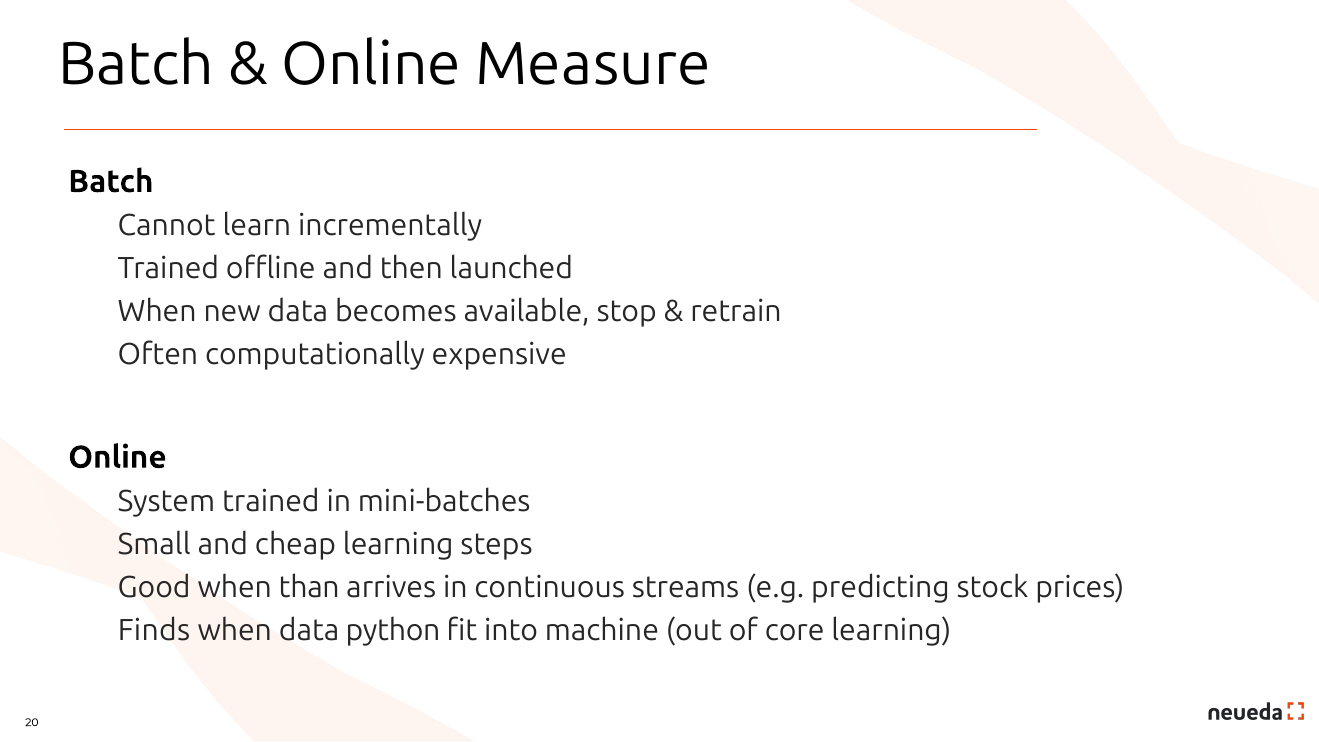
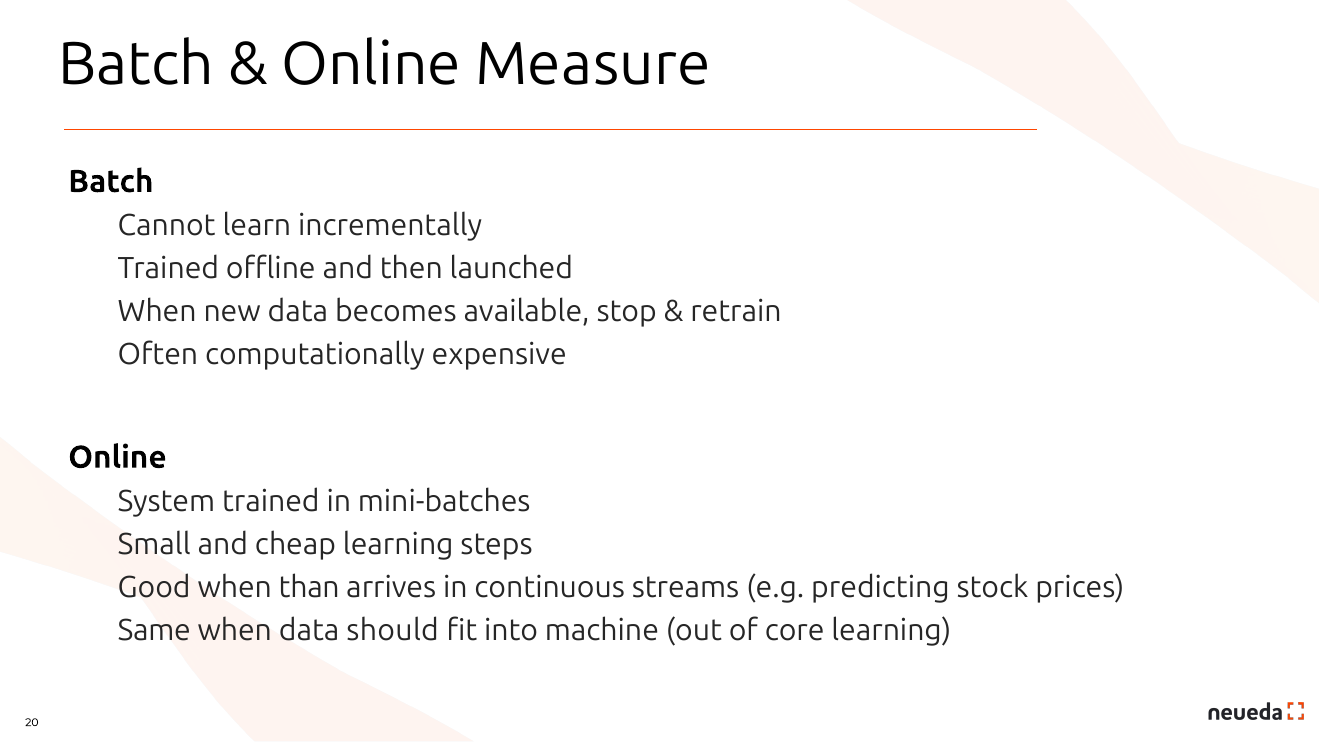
Finds: Finds -> Same (154, 630)
python: python -> should (393, 630)
